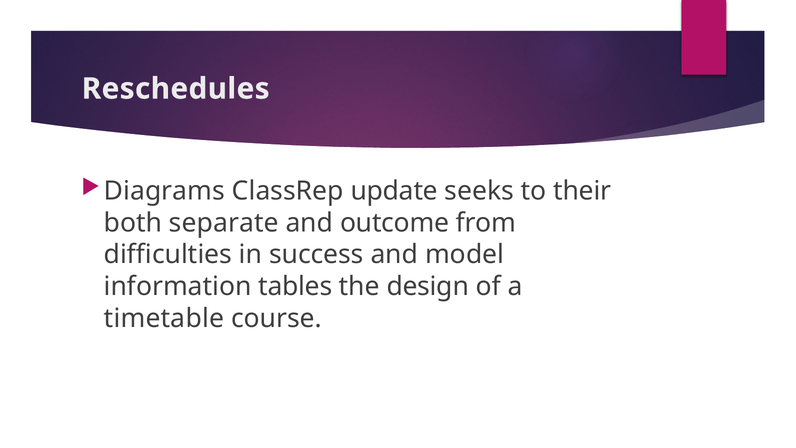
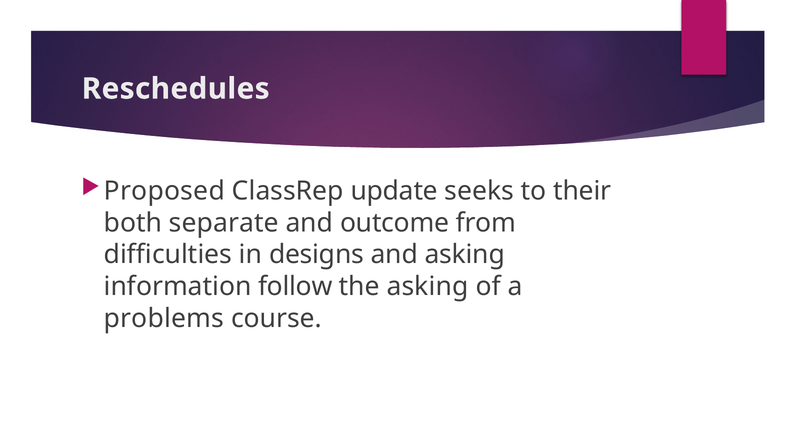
Diagrams: Diagrams -> Proposed (164, 191)
success: success -> designs (316, 255)
and model: model -> asking (465, 255)
tables: tables -> follow (295, 286)
the design: design -> asking (428, 286)
timetable: timetable -> problems (164, 318)
